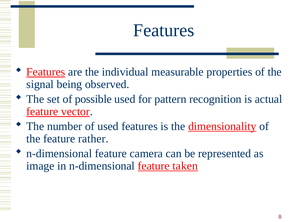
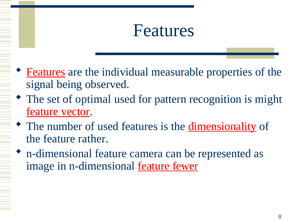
possible: possible -> optimal (93, 99)
actual: actual -> might (269, 99)
taken: taken -> fewer (185, 166)
